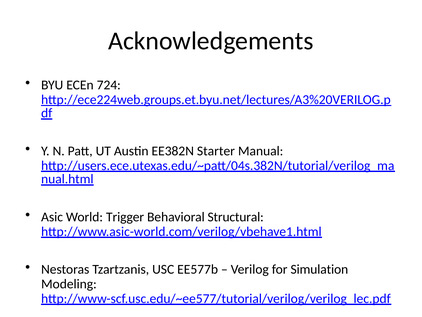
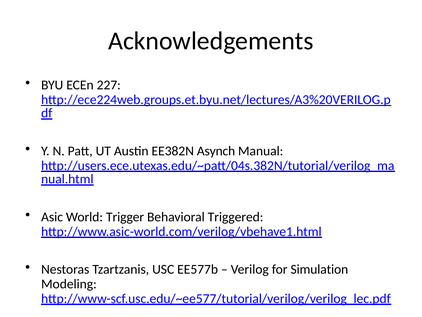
724: 724 -> 227 (109, 85)
Starter: Starter -> Asynch (216, 151)
Structural: Structural -> Triggered (236, 217)
